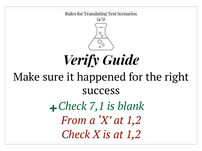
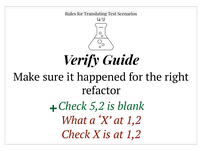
success: success -> refactor (101, 91)
7,1: 7,1 -> 5,2 (97, 107)
From: From -> What (74, 121)
